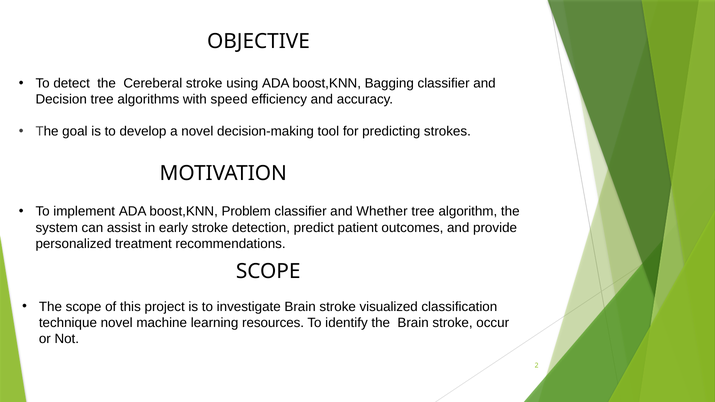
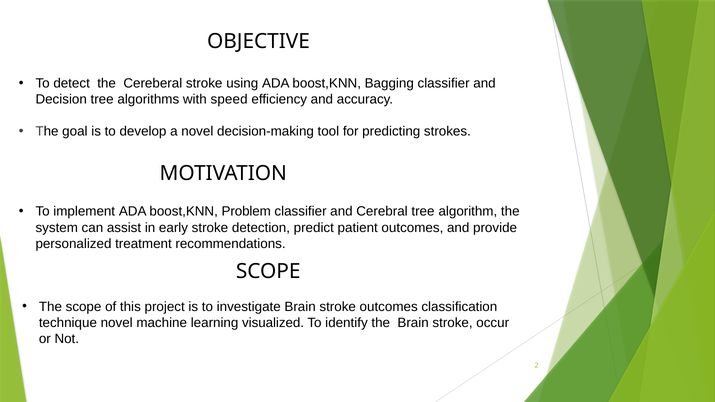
Whether: Whether -> Cerebral (382, 212)
stroke visualized: visualized -> outcomes (389, 307)
resources: resources -> visualized (273, 323)
